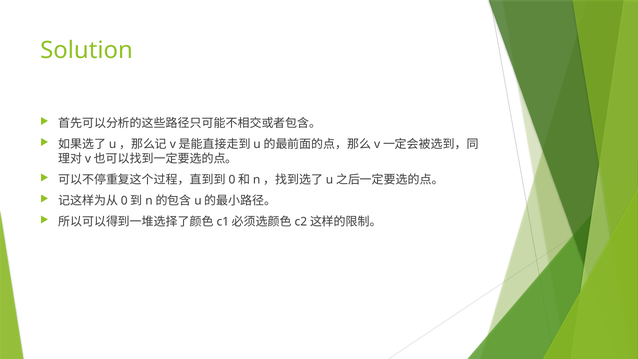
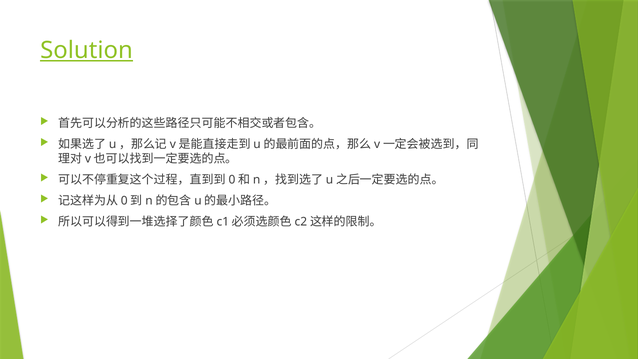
Solution underline: none -> present (87, 50)
